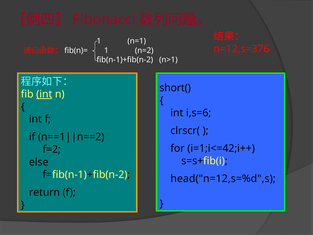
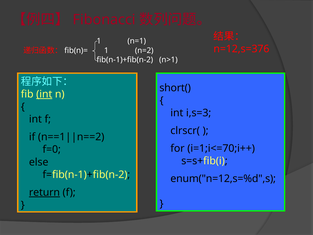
i,s=6: i,s=6 -> i,s=3 (199, 113)
i=1;i<=42;i++: i=1;i<=42;i++ -> i=1;i<=70;i++ (221, 148)
f=2: f=2 -> f=0 (52, 149)
head("n=12,s=%d",s: head("n=12,s=%d",s -> enum("n=12,s=%d",s (223, 179)
return underline: none -> present (44, 192)
